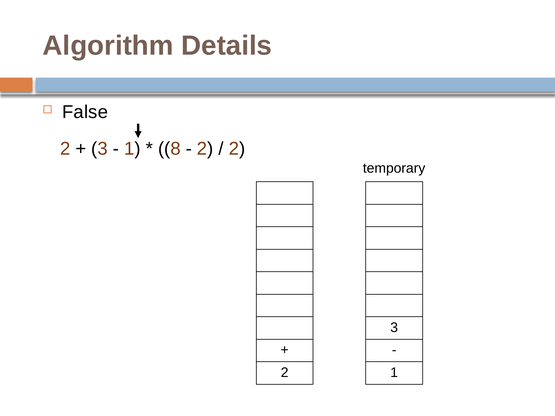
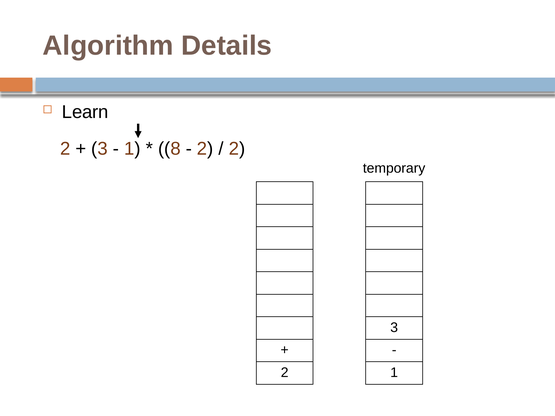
False: False -> Learn (85, 112)
